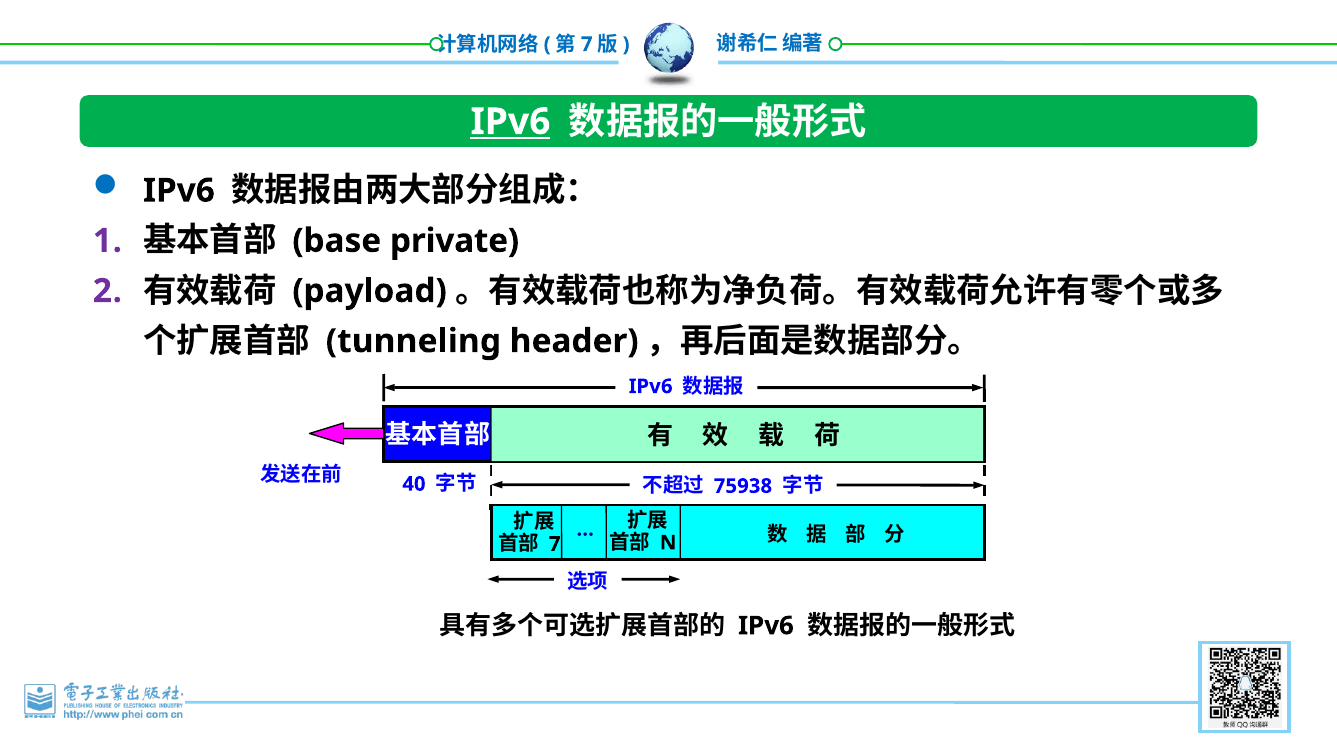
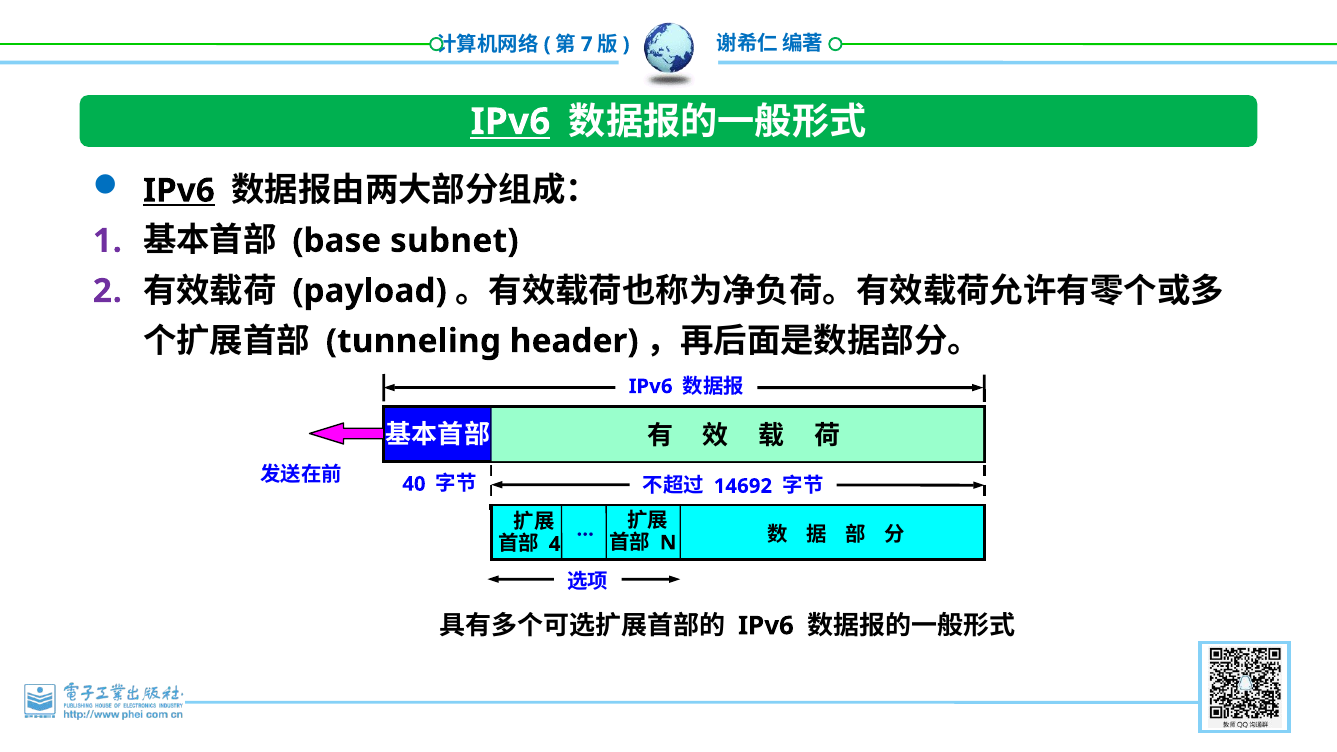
IPv6 underline: none -> present (179, 191)
private: private -> subnet (454, 241)
75938: 75938 -> 14692 (743, 486)
7: 7 -> 4 (555, 544)
